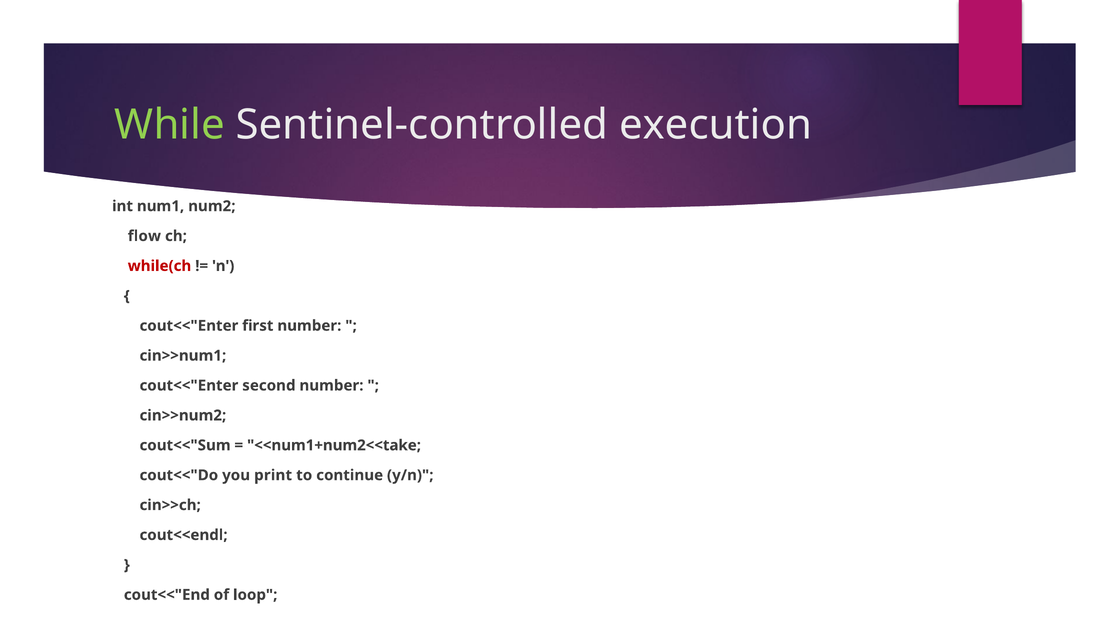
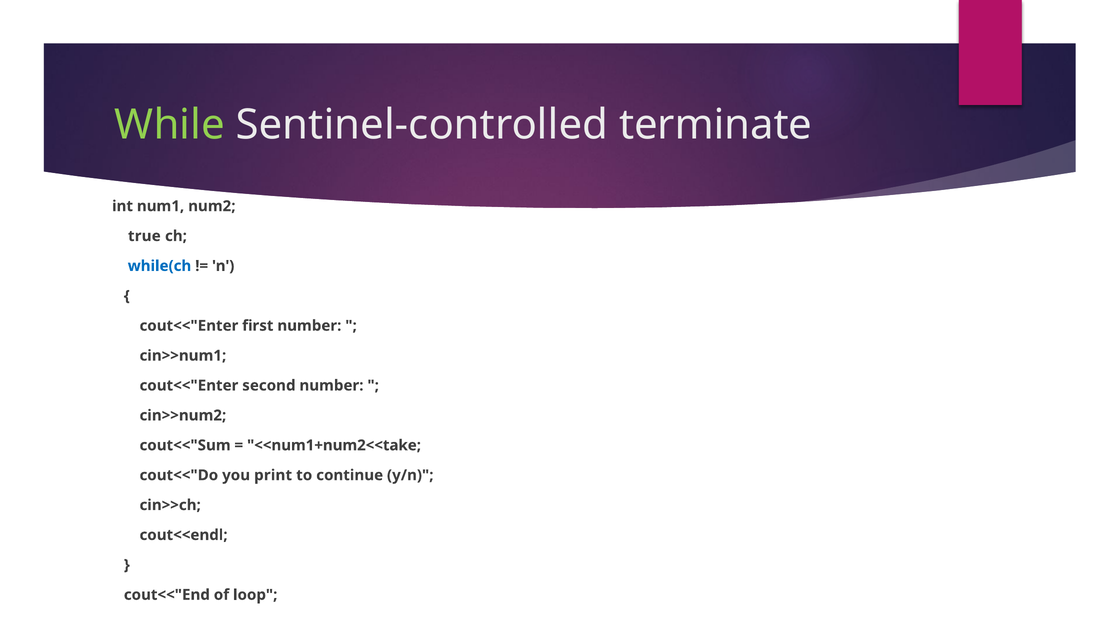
execution: execution -> terminate (716, 125)
flow: flow -> true (144, 236)
while(ch colour: red -> blue (160, 266)
